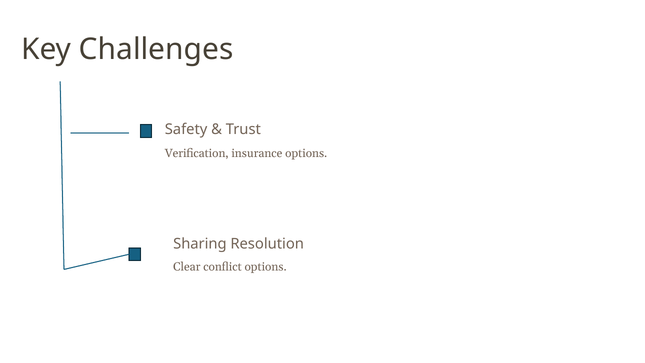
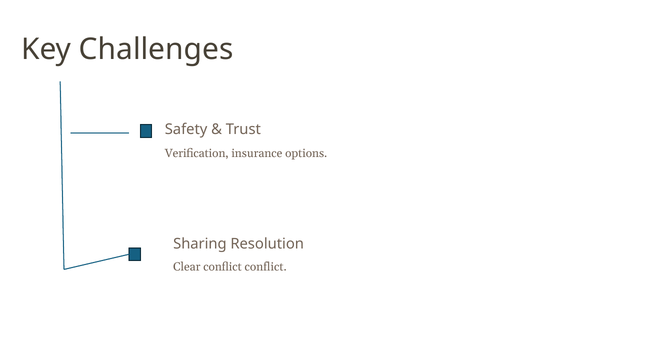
conflict options: options -> conflict (266, 267)
